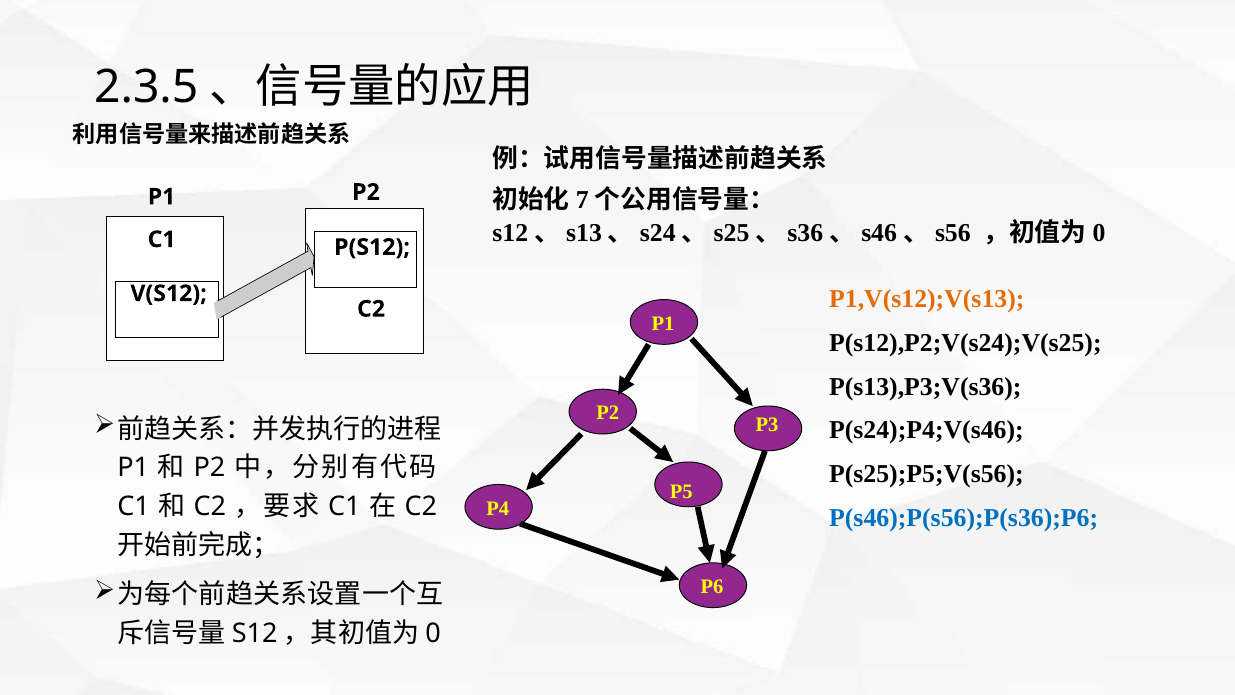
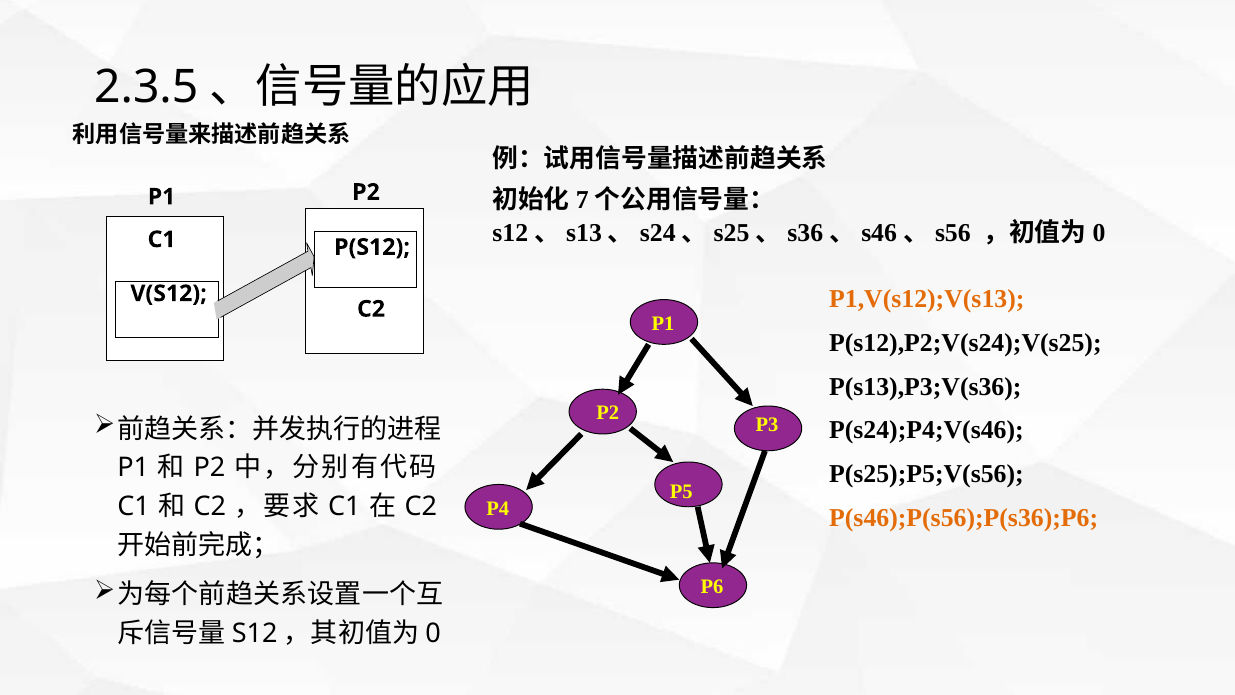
P(s46);P(s56);P(s36);P6 colour: blue -> orange (964, 518)
